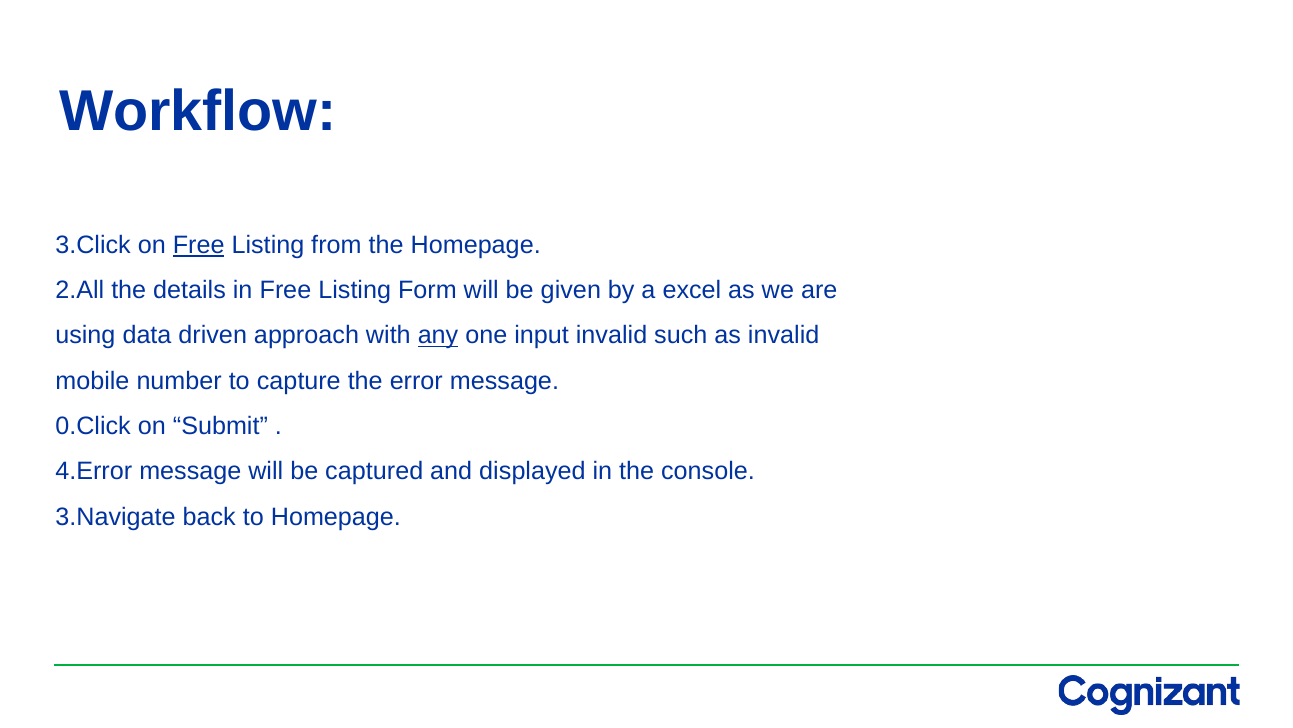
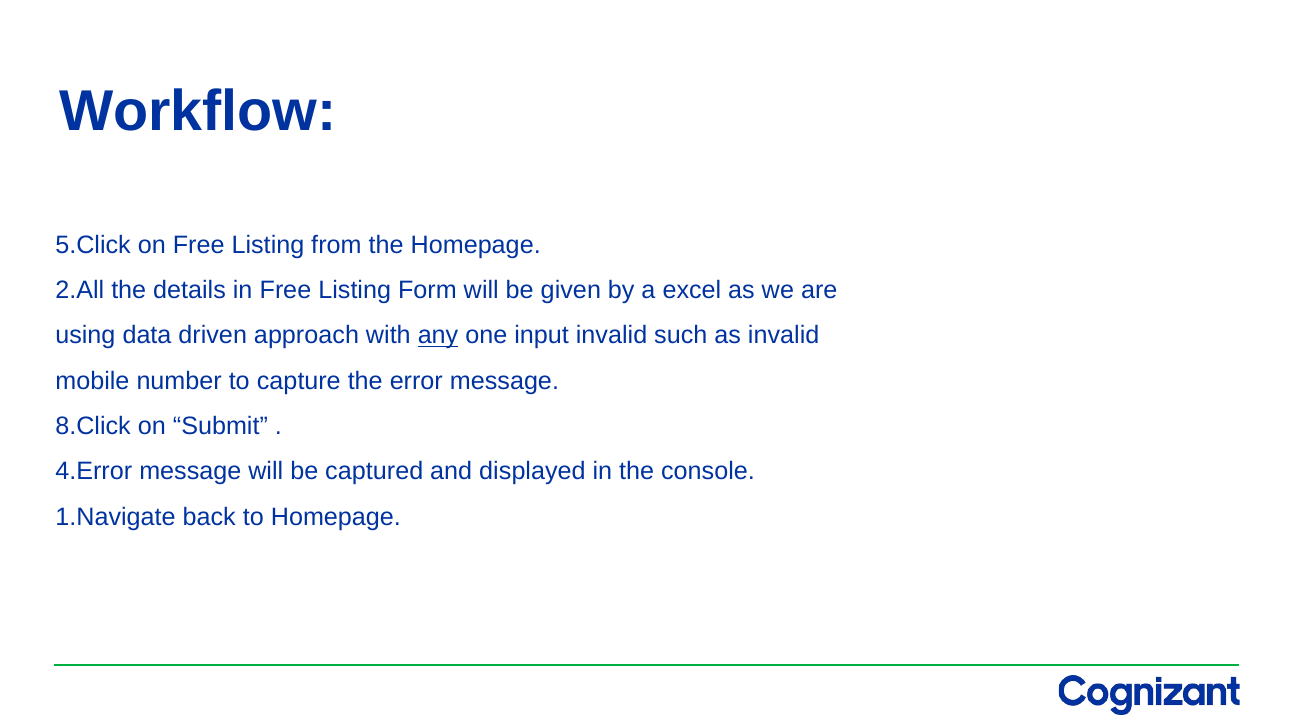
3.Click: 3.Click -> 5.Click (93, 245)
Free underline: present -> none (199, 245)
0.Click: 0.Click -> 8.Click (93, 426)
3.Navigate: 3.Navigate -> 1.Navigate (116, 516)
